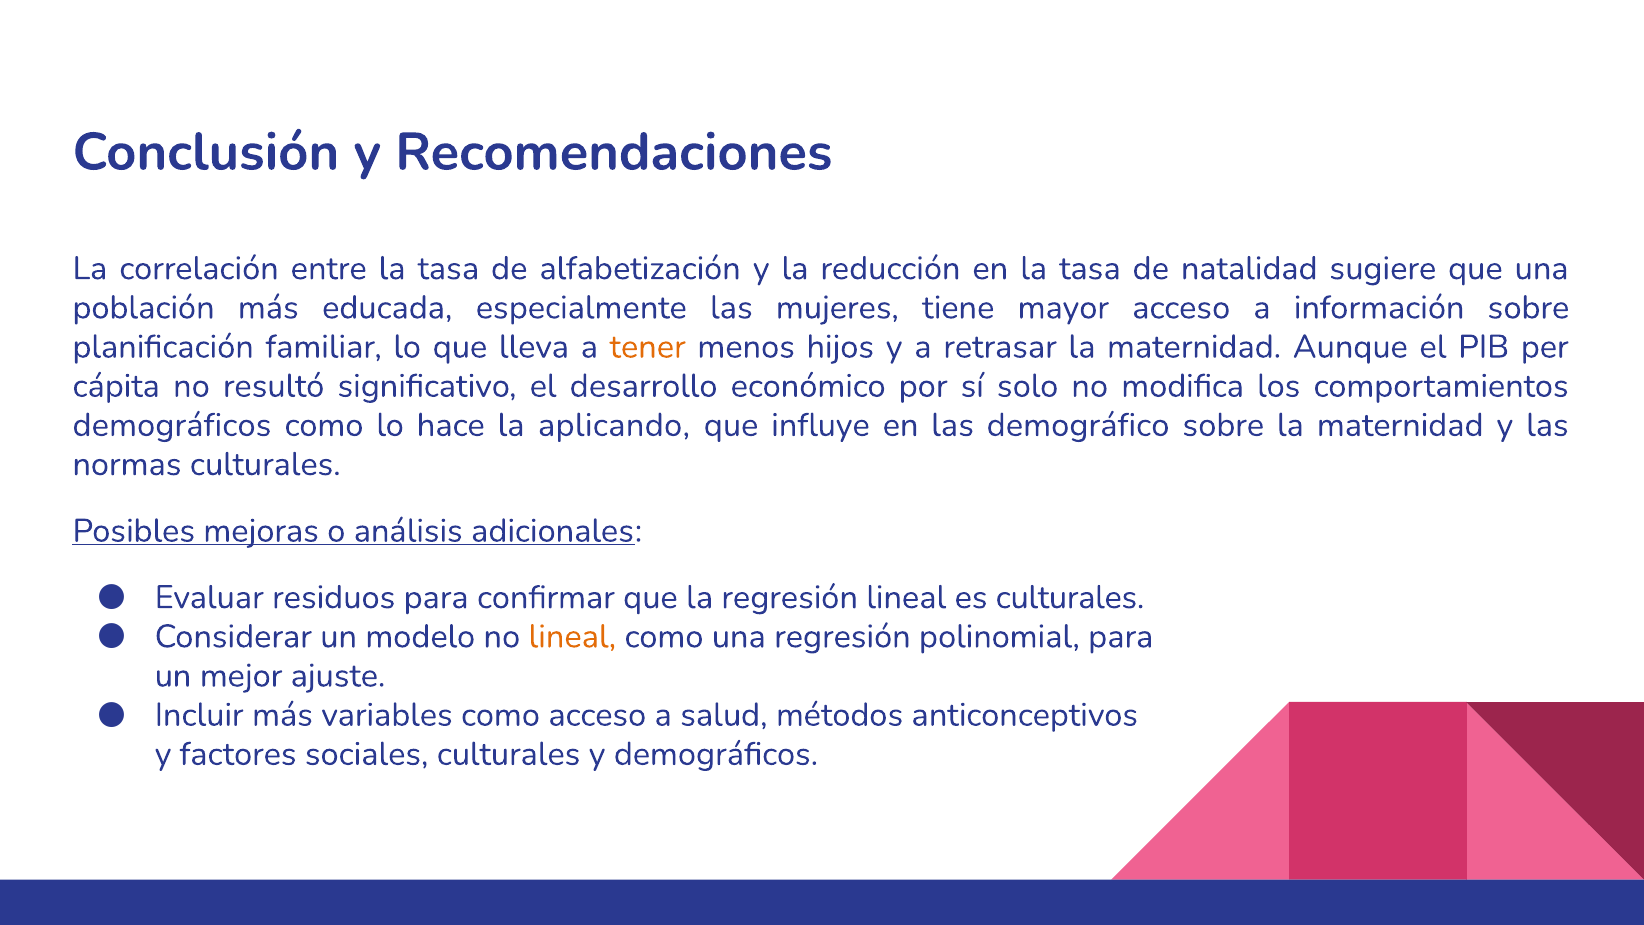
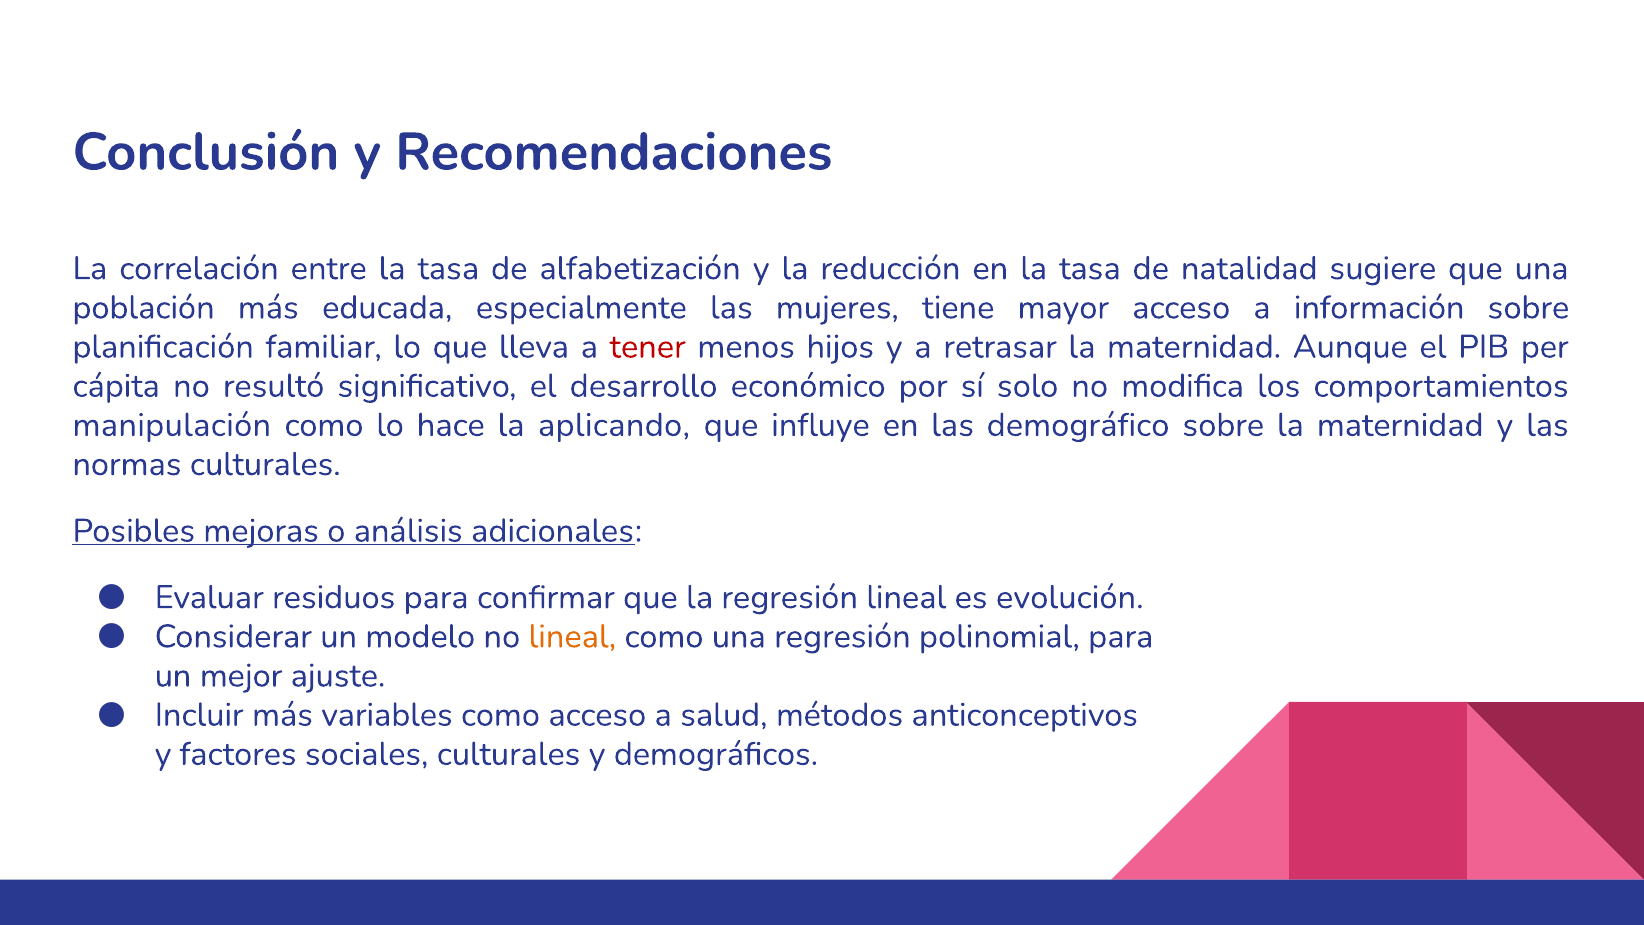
tener colour: orange -> red (648, 347)
demográficos: demográficos -> manipulación (172, 425)
es culturales: culturales -> evolución (1070, 597)
